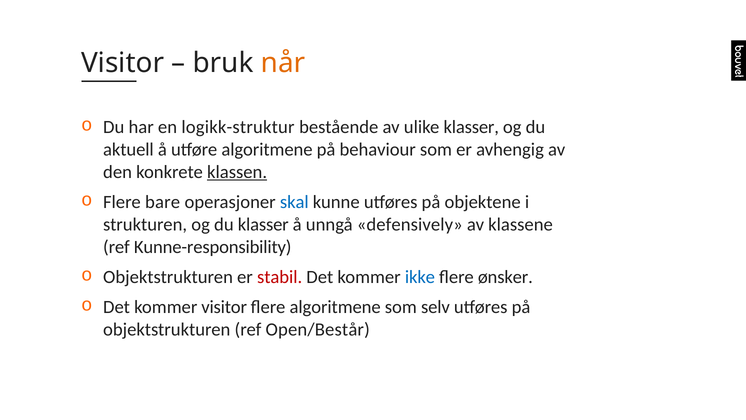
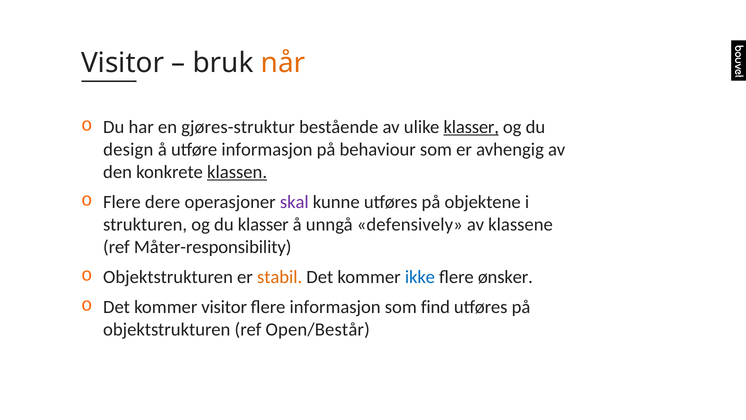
logikk-struktur: logikk-struktur -> gjøres-struktur (238, 127)
klasser underline: none -> present (471, 127)
aktuell: aktuell -> design (128, 149)
utføre algoritmene: algoritmene -> informasjon (267, 149)
bare: bare -> dere (163, 202)
skal colour: blue -> purple (294, 202)
Kunne-responsibility: Kunne-responsibility -> Måter-responsibility (213, 247)
stabil colour: red -> orange (280, 277)
flere algoritmene: algoritmene -> informasjon (335, 307)
selv: selv -> find (435, 307)
